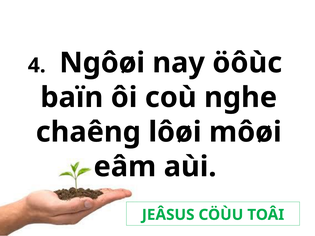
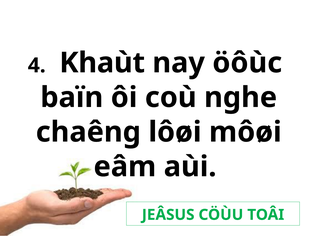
Ngôøi: Ngôøi -> Khaùt (102, 63)
